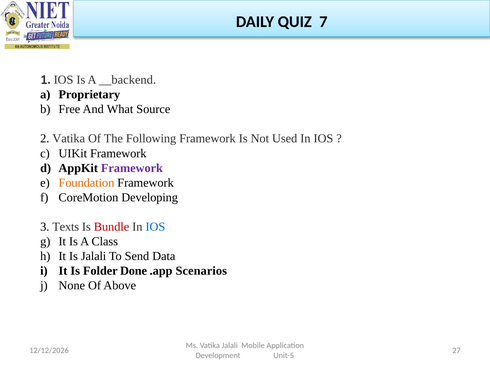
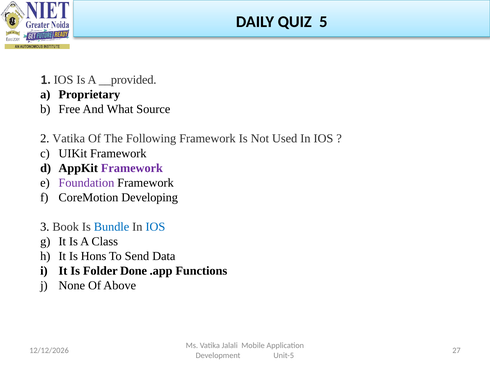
7: 7 -> 5 (323, 22)
__backend: __backend -> __provided (128, 80)
Foundation colour: orange -> purple (86, 183)
Texts: Texts -> Book (66, 227)
Bundle colour: red -> blue (112, 227)
Is Jalali: Jalali -> Hons (94, 256)
Scenarios: Scenarios -> Functions (201, 271)
